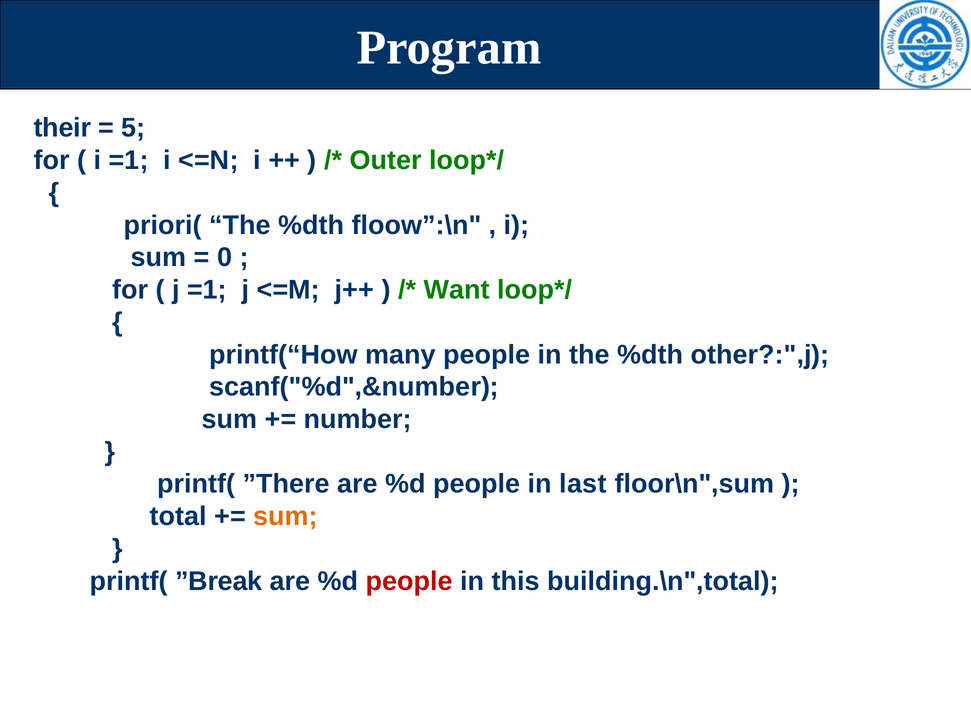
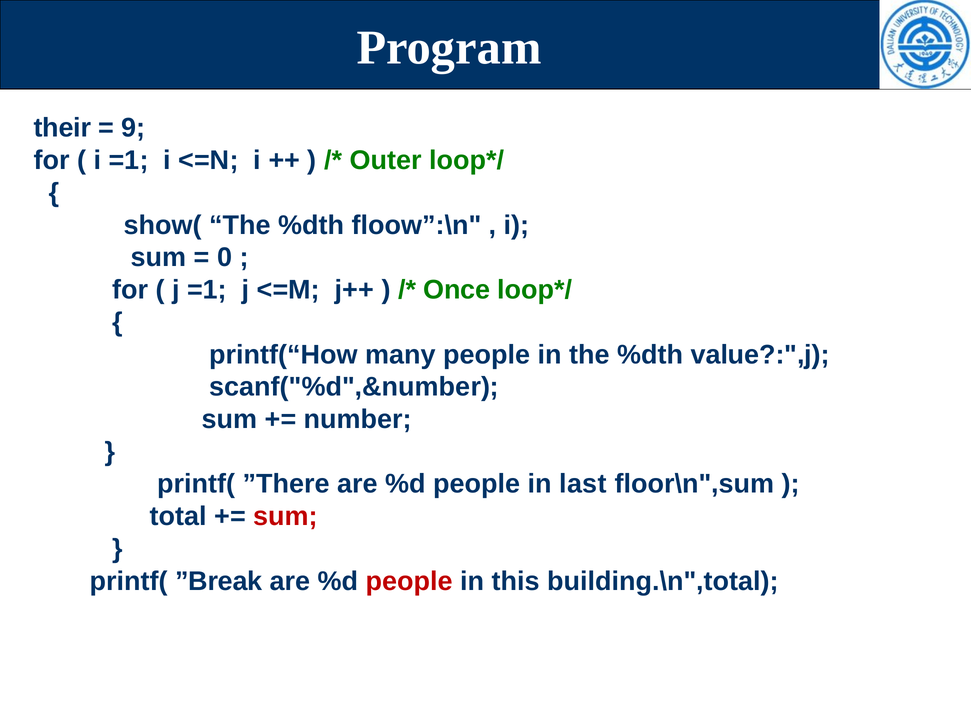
5: 5 -> 9 (133, 128)
priori(: priori( -> show( (163, 225)
Want: Want -> Once (457, 290)
other?:",j: other?:",j -> value?:",j (760, 355)
sum colour: orange -> red (285, 517)
